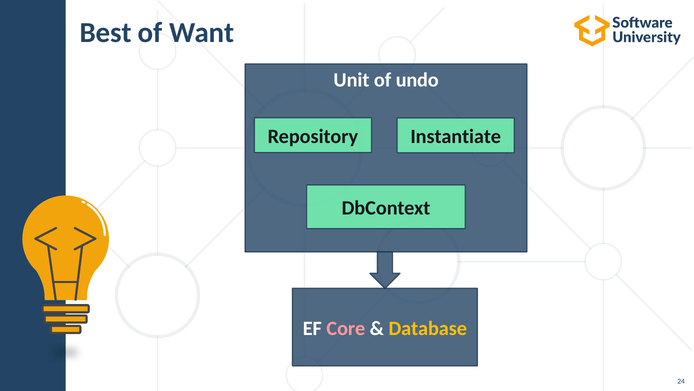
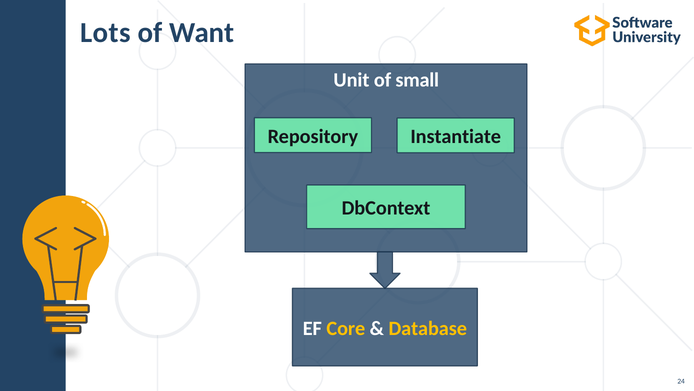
Best: Best -> Lots (106, 33)
undo: undo -> small (417, 80)
Core colour: pink -> yellow (346, 328)
